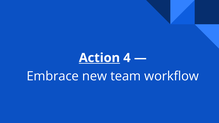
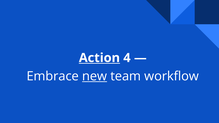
new underline: none -> present (95, 76)
